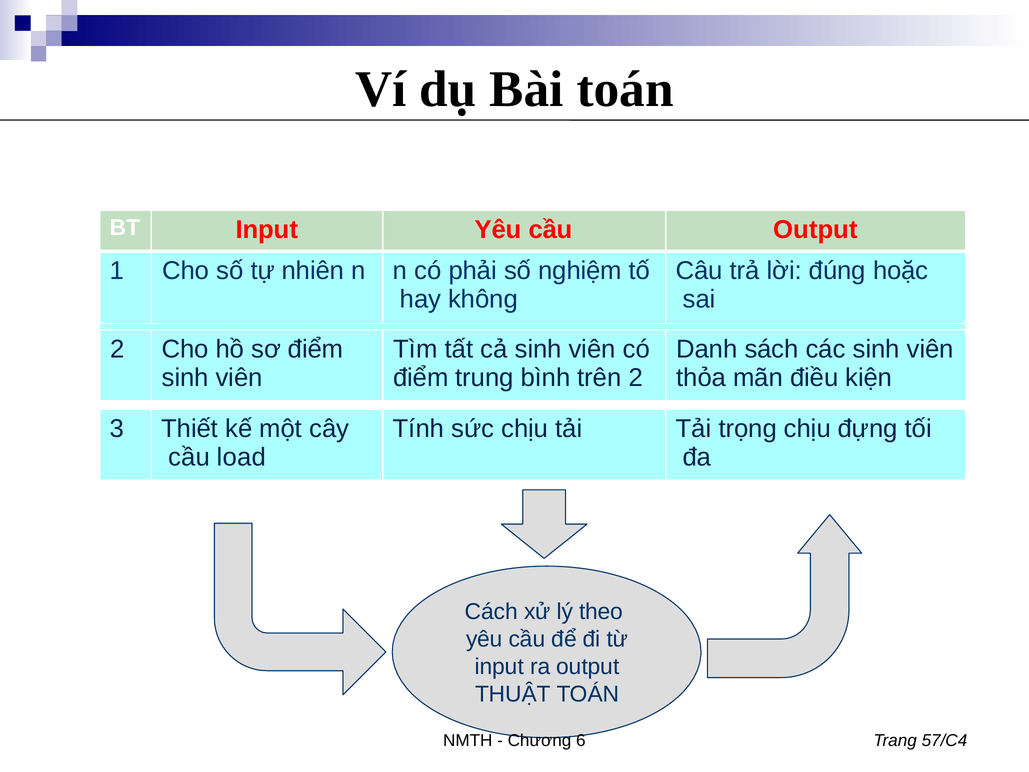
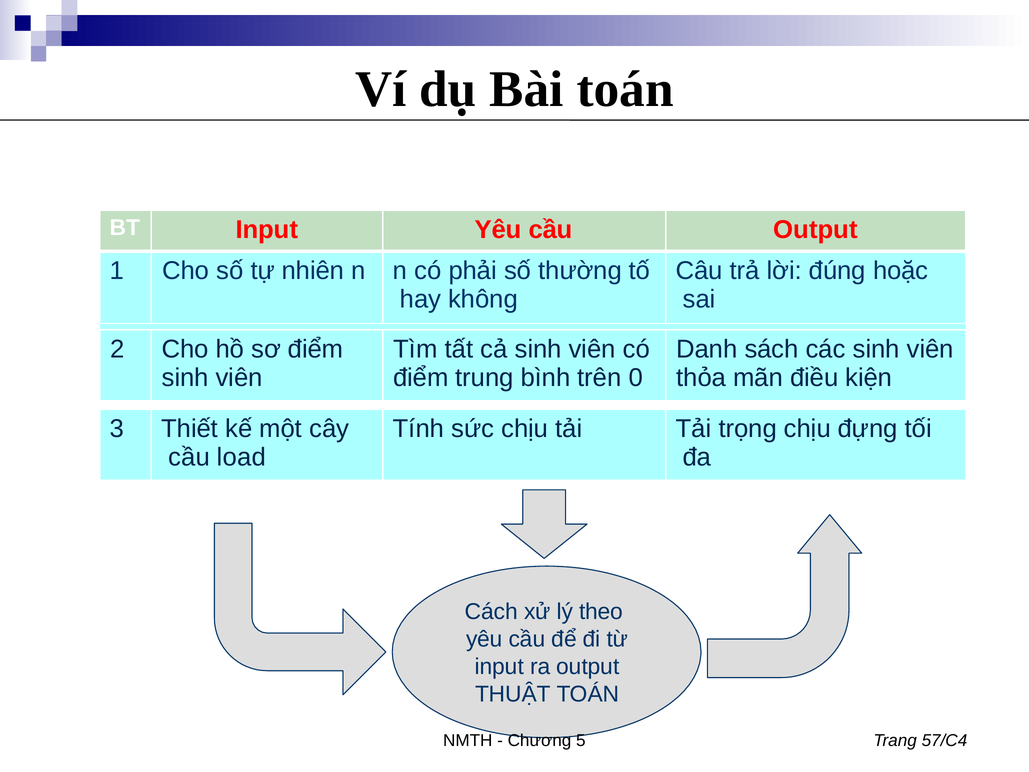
nghiệm: nghiệm -> thường (580, 271)
trên 2: 2 -> 0 (636, 378)
6: 6 -> 5 (581, 740)
